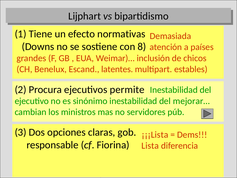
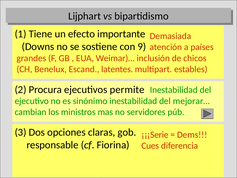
normativas: normativas -> importante (121, 34)
8: 8 -> 9 (142, 47)
¡¡¡Lista: ¡¡¡Lista -> ¡¡¡Serie (155, 134)
Lista: Lista -> Cues (150, 146)
